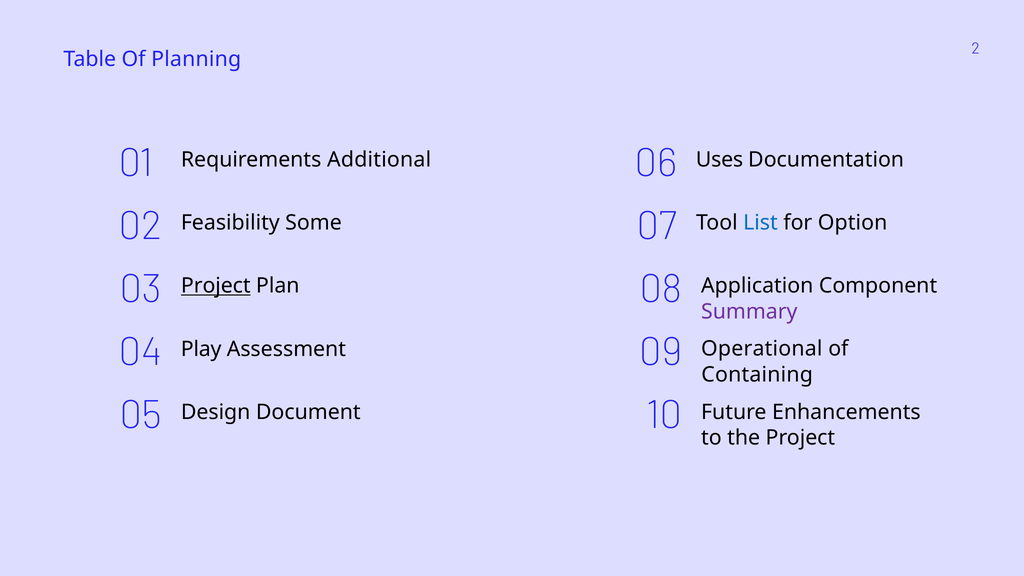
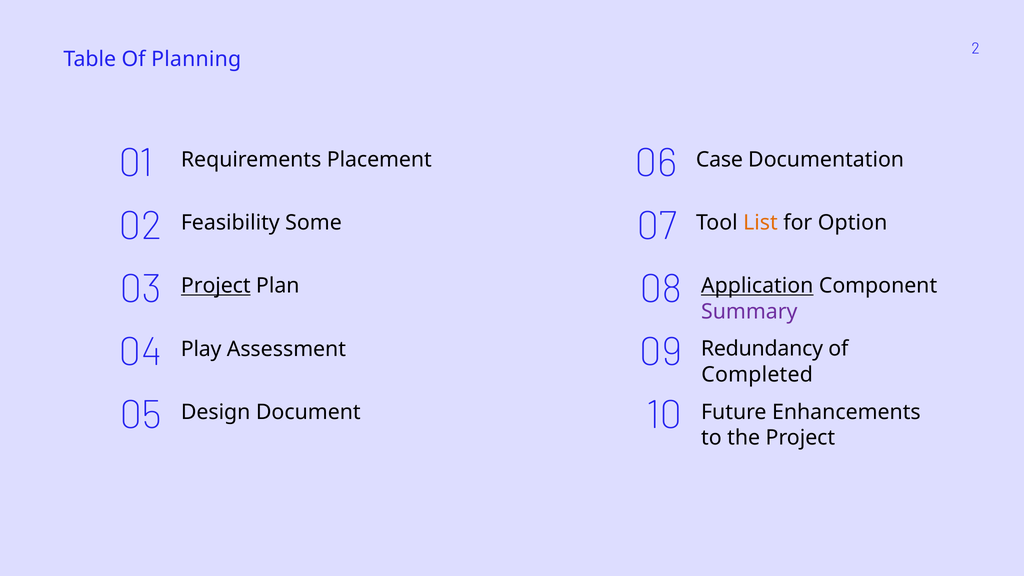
Additional: Additional -> Placement (379, 160)
Uses: Uses -> Case (719, 160)
List colour: blue -> orange (760, 223)
Application underline: none -> present (757, 286)
Operational: Operational -> Redundancy (762, 349)
Containing: Containing -> Completed (757, 375)
